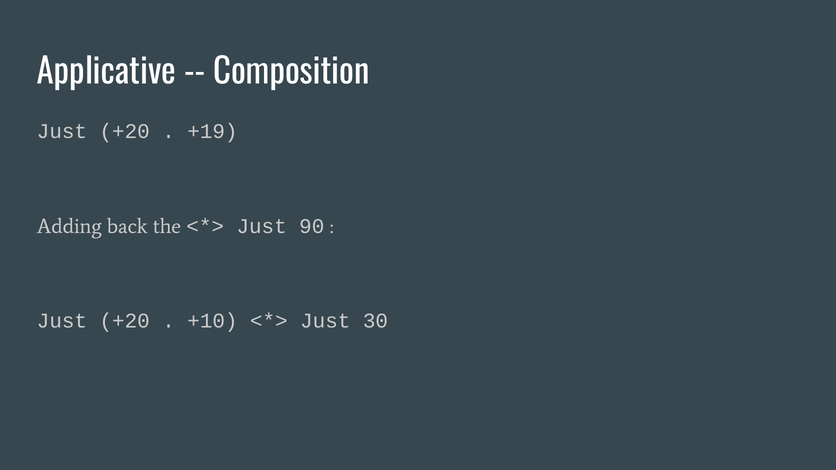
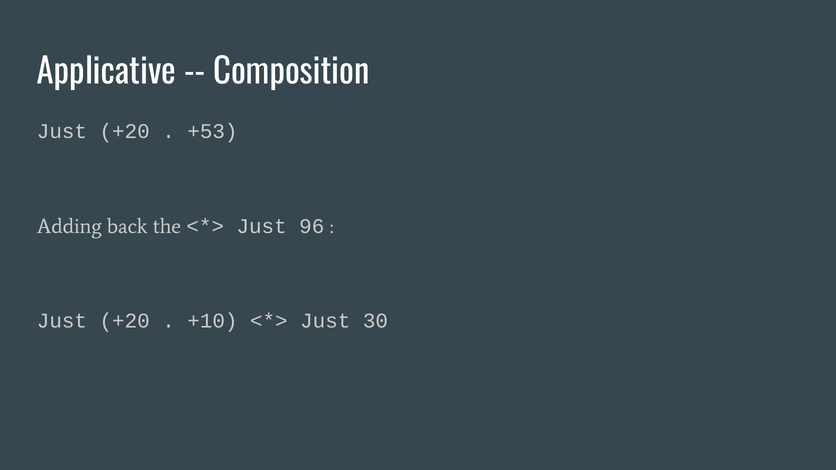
+19: +19 -> +53 (212, 131)
90: 90 -> 96 (312, 226)
